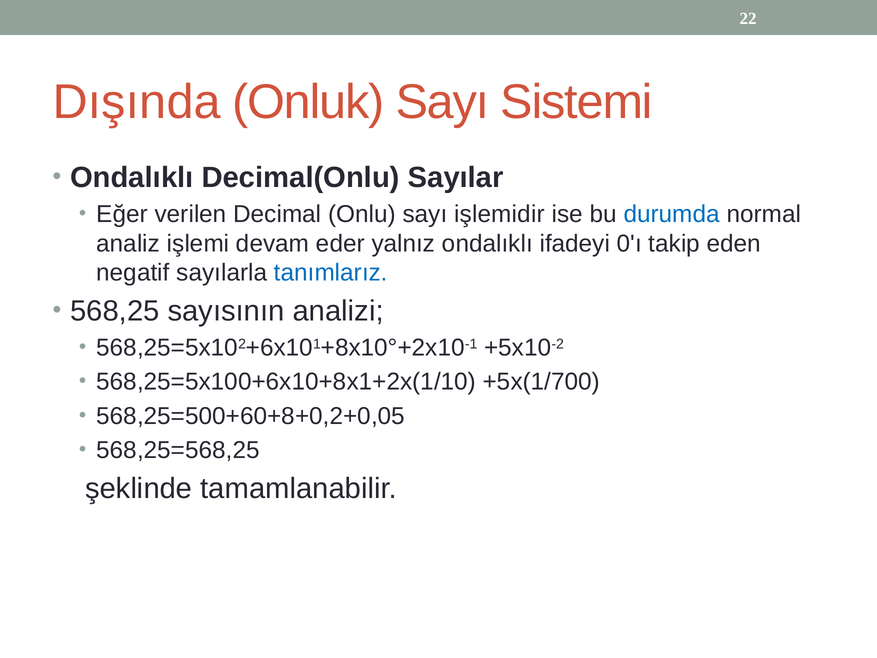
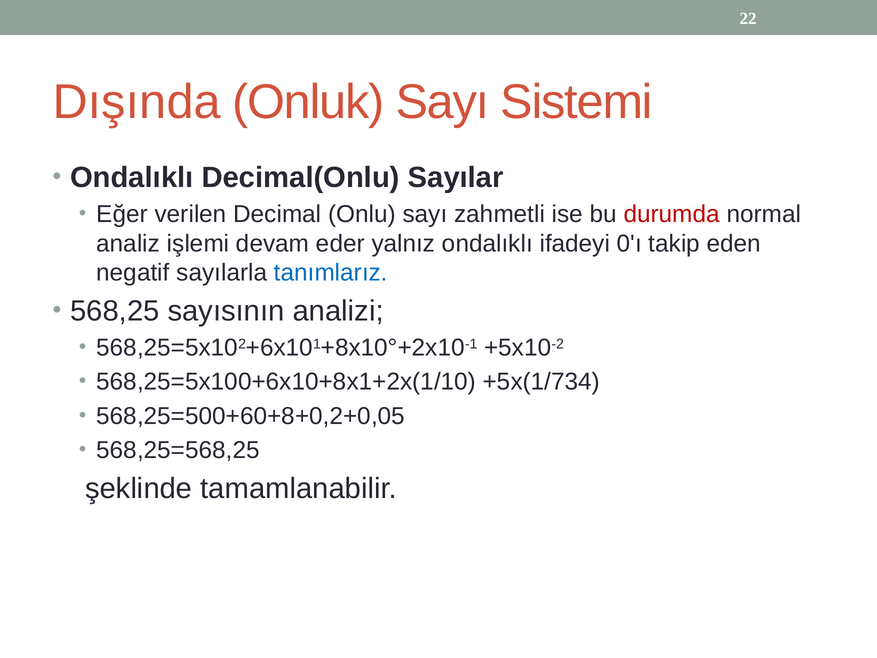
işlemidir: işlemidir -> zahmetli (500, 214)
durumda colour: blue -> red (672, 214)
+5x(1/700: +5x(1/700 -> +5x(1/734 (541, 382)
